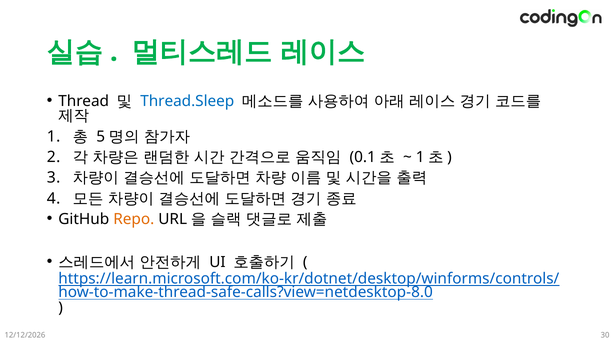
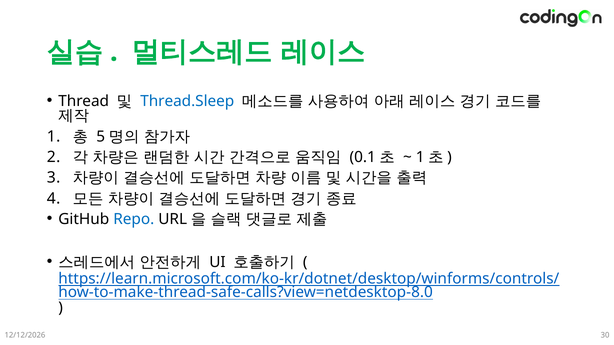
Repo colour: orange -> blue (134, 219)
